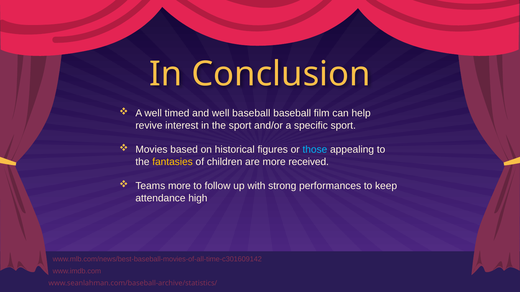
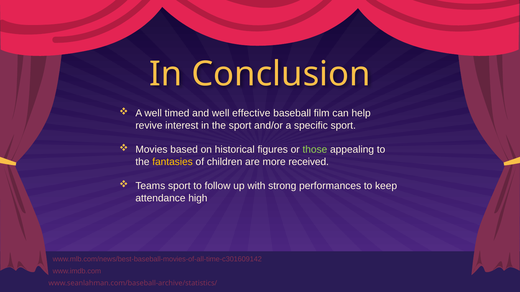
well baseball: baseball -> effective (251, 113)
those colour: light blue -> light green (315, 150)
Teams more: more -> sport (179, 186)
